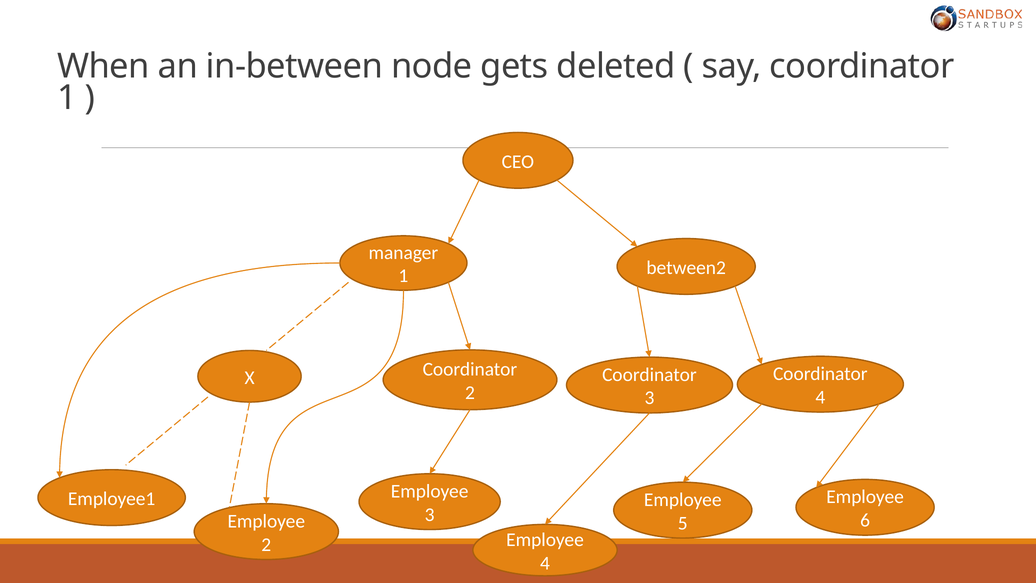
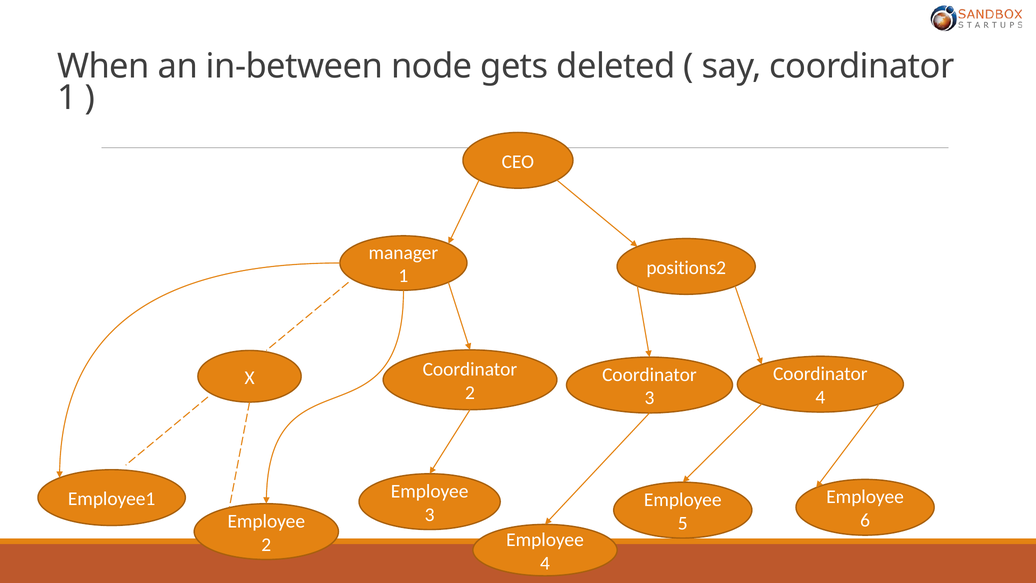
between2: between2 -> positions2 (686, 268)
